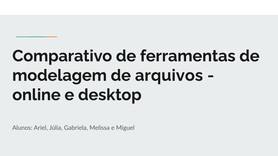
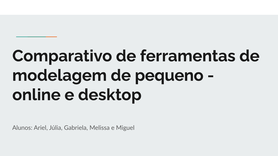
arquivos: arquivos -> pequeno (169, 76)
